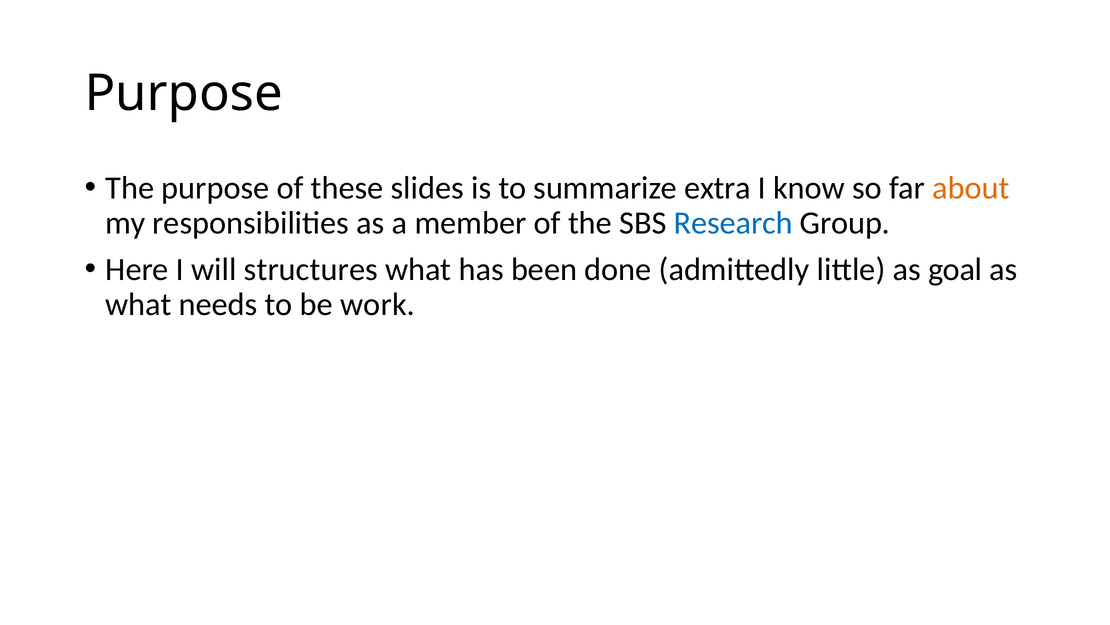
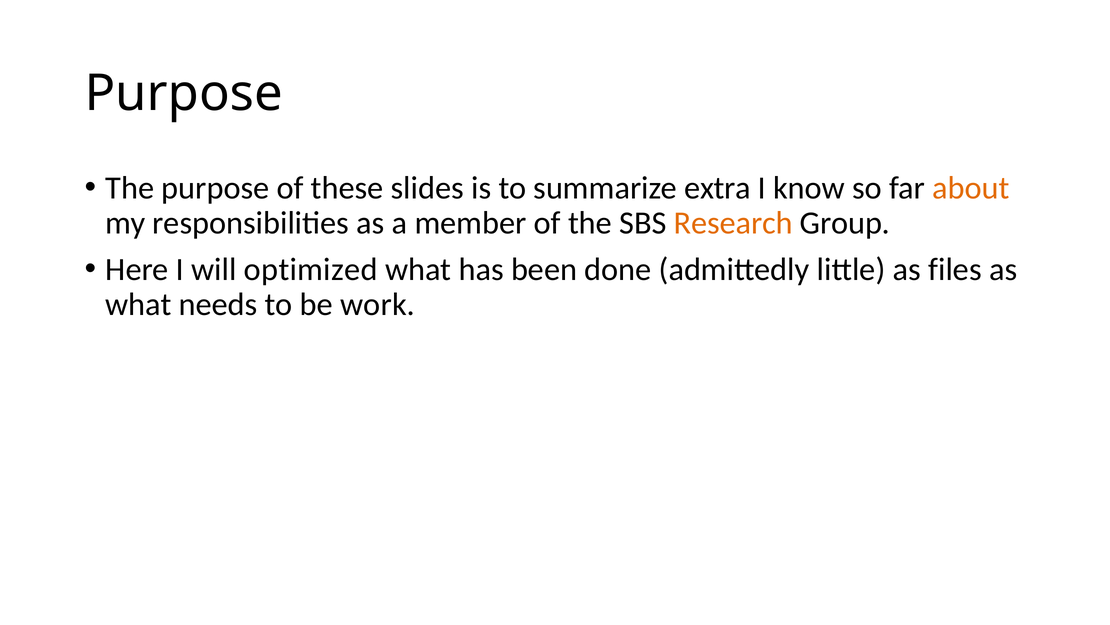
Research colour: blue -> orange (733, 223)
structures: structures -> optimized (311, 269)
goal: goal -> files (955, 269)
